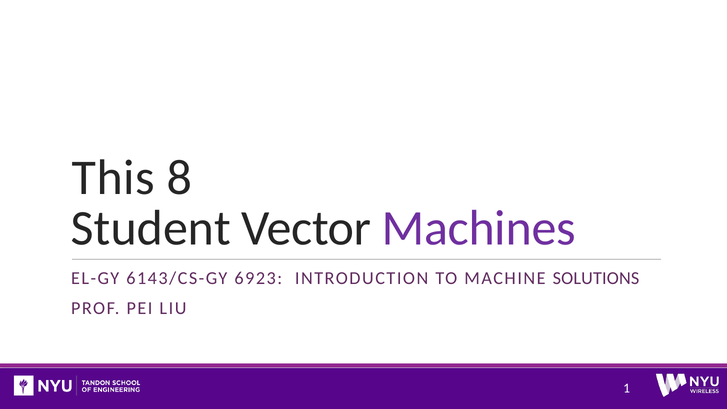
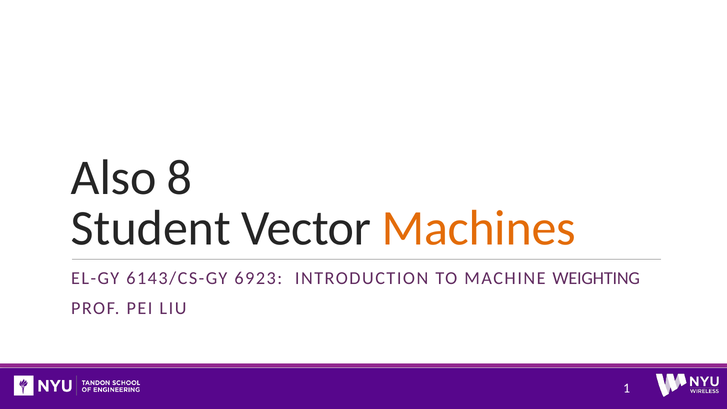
This: This -> Also (114, 177)
Machines colour: purple -> orange (479, 228)
SOLUTIONS: SOLUTIONS -> WEIGHTING (596, 278)
